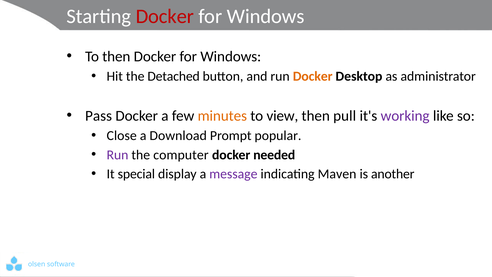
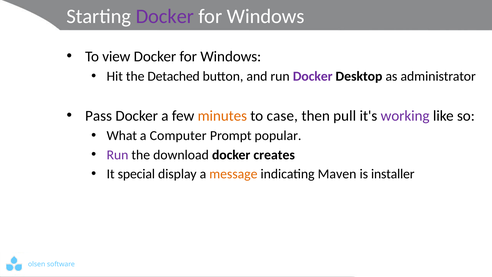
Docker colour: red -> purple (165, 16)
To then: then -> view (116, 56)
Docker colour: orange -> purple (313, 76)
view: view -> case (282, 116)
Close: Close -> What (122, 136)
Download: Download -> Computer (178, 136)
computer: computer -> download (181, 155)
needed: needed -> creates (274, 155)
message colour: purple -> orange (233, 174)
another: another -> installer (393, 174)
